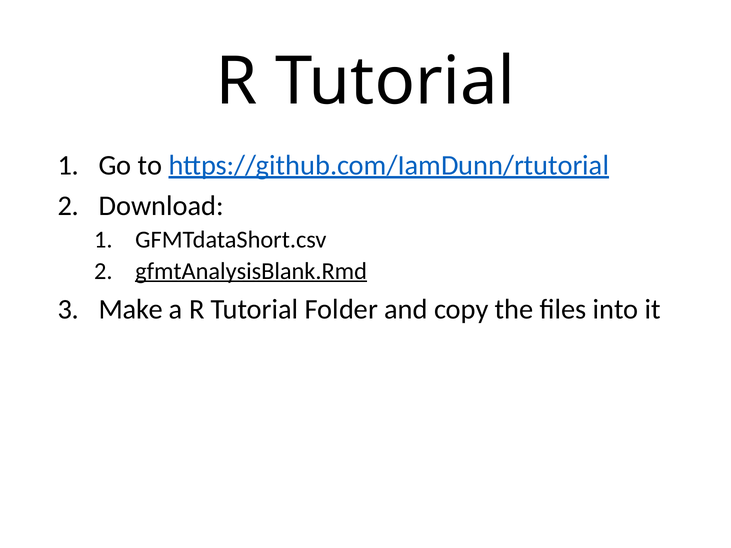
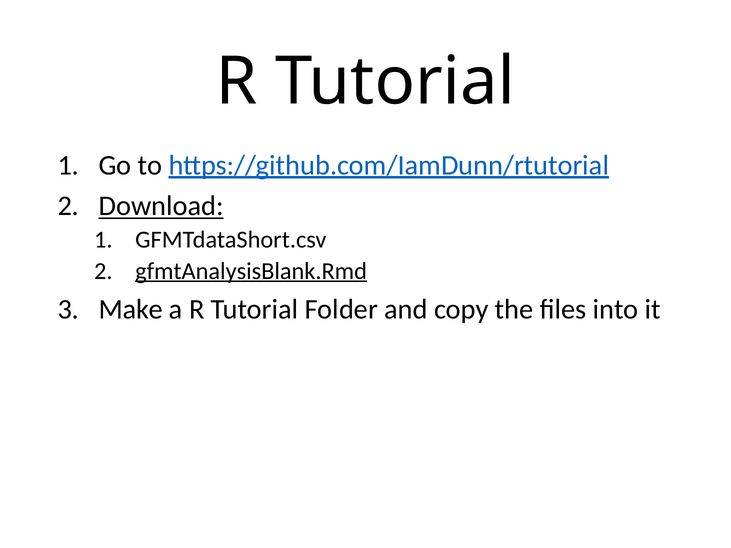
Download underline: none -> present (161, 206)
